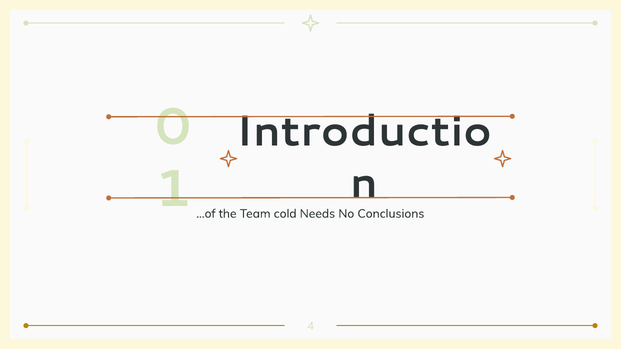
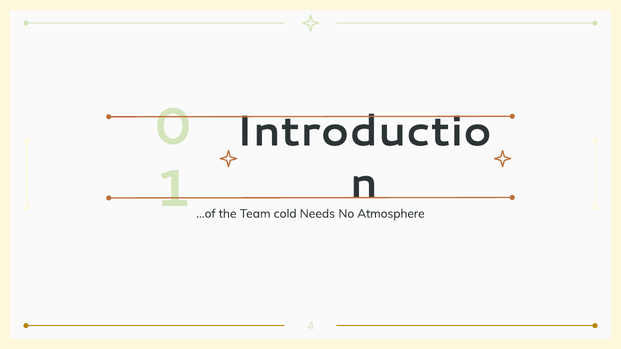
Conclusions: Conclusions -> Atmosphere (391, 214)
